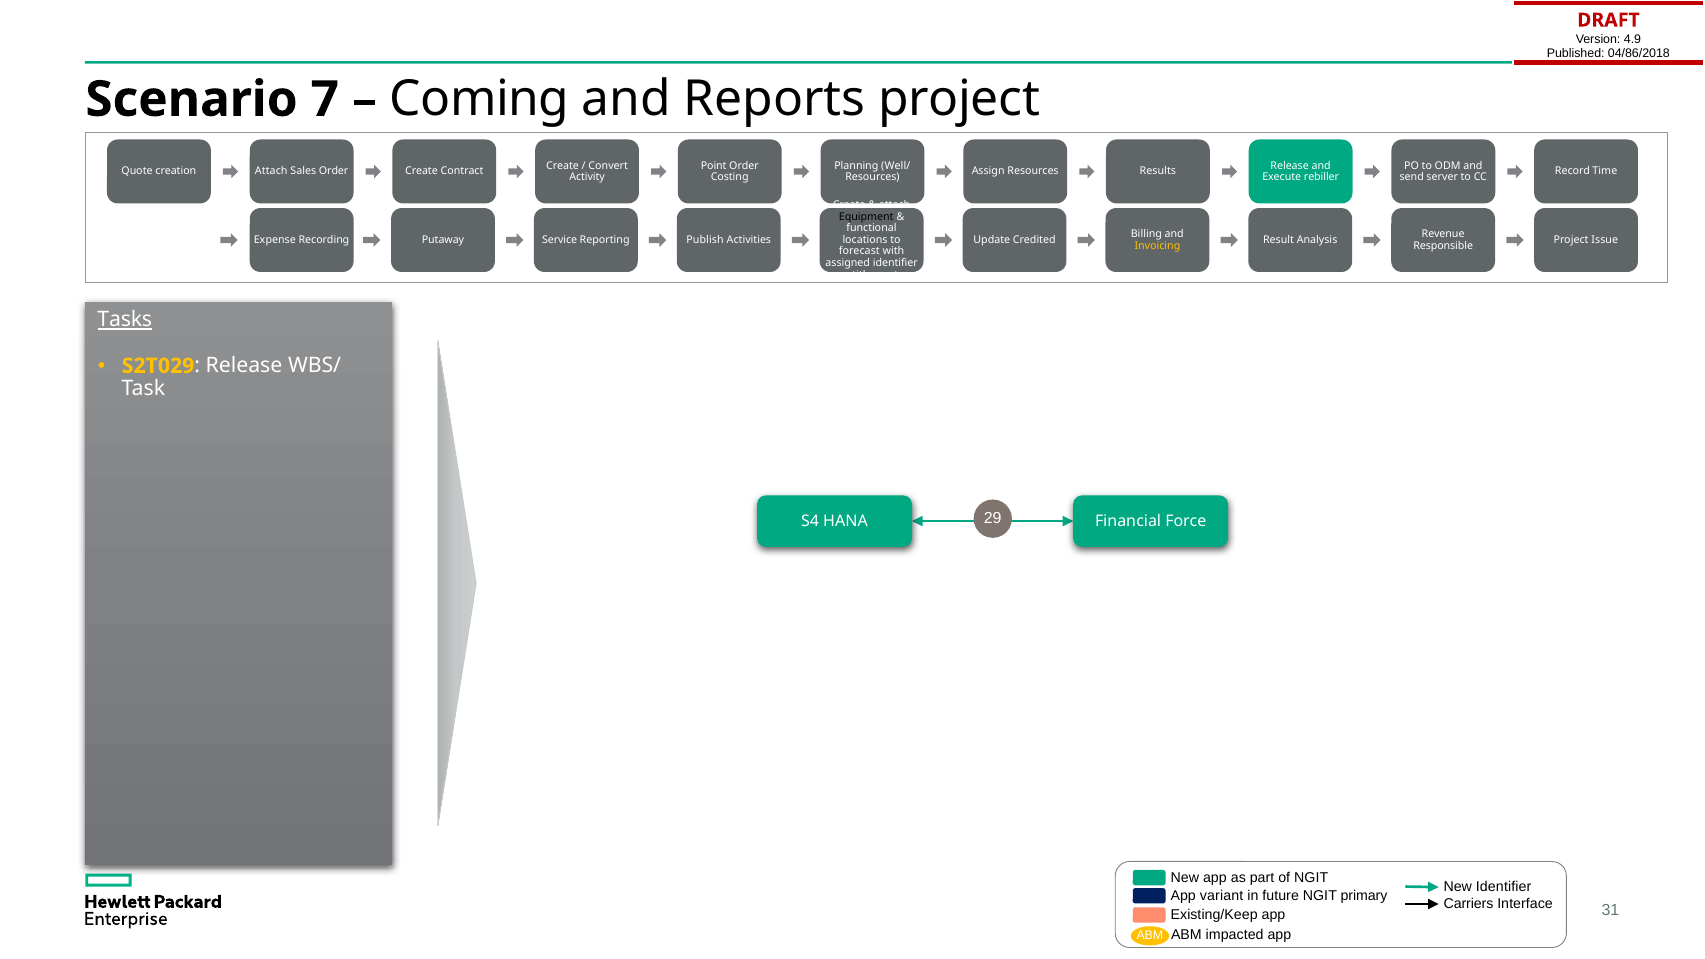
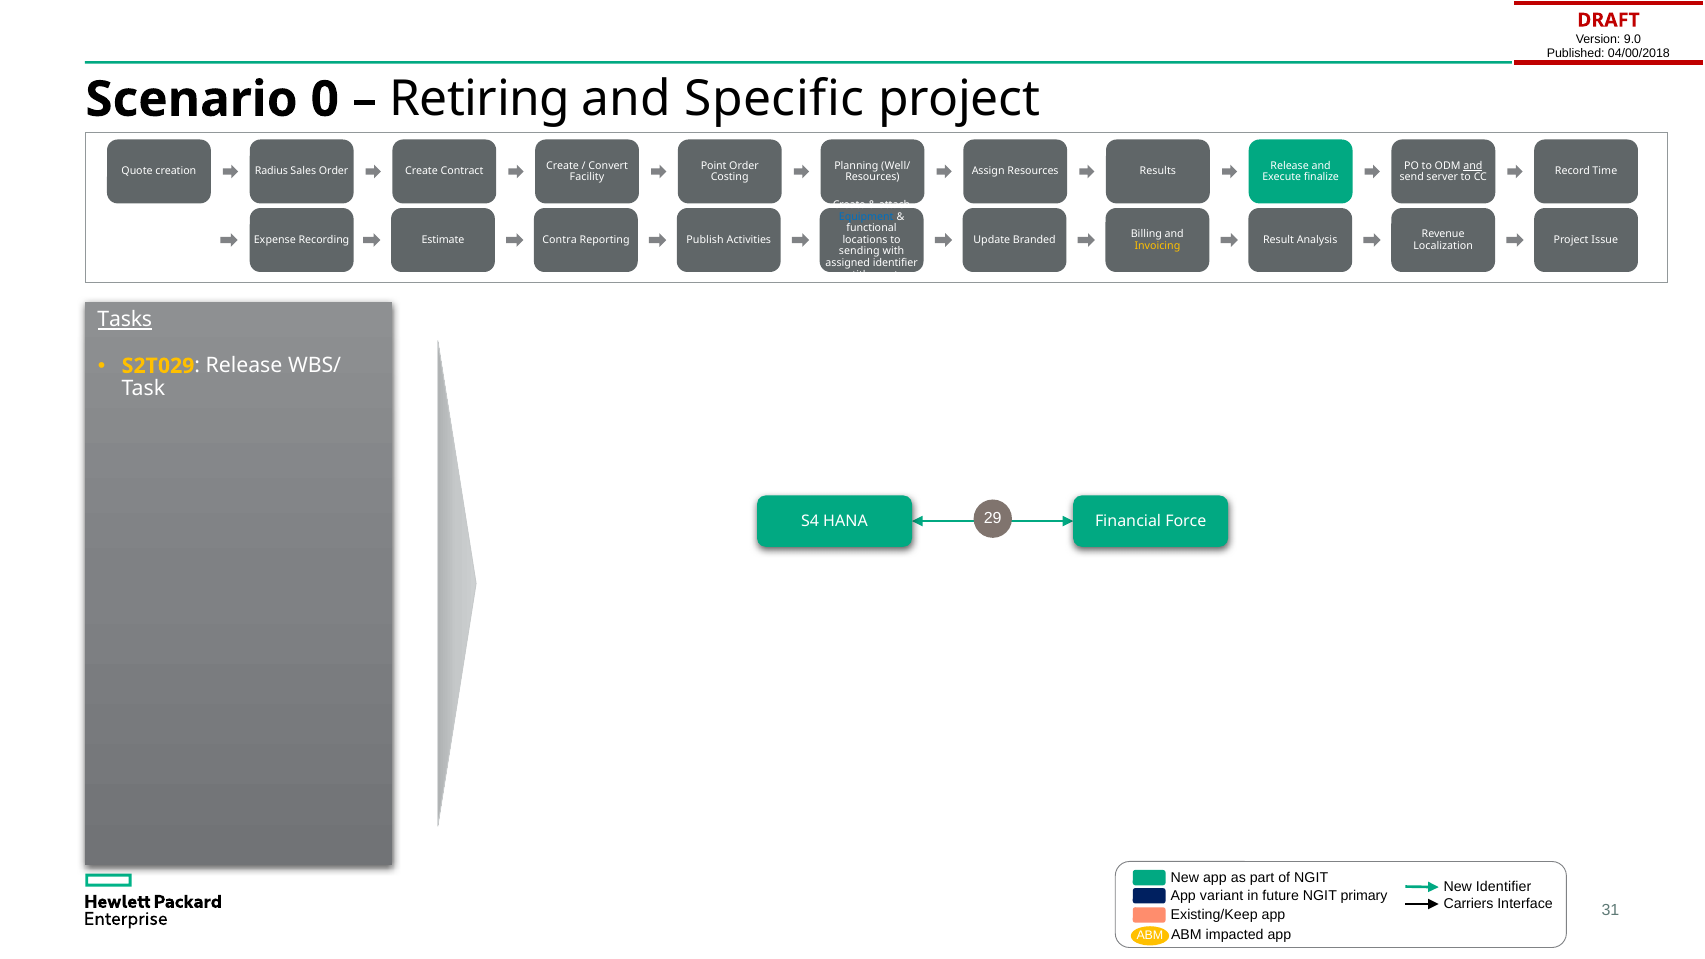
4.9: 4.9 -> 9.0 (1632, 39)
04/86/2018: 04/86/2018 -> 04/00/2018 (1639, 53)
7: 7 -> 0 (325, 99)
Coming: Coming -> Retiring (480, 99)
Reports: Reports -> Specific (774, 99)
and underline: none -> present (1473, 166)
creation Attach: Attach -> Radius (271, 171)
Activity: Activity -> Facility (587, 177)
rebiller: rebiller -> finalize (1321, 177)
Equipment colour: black -> blue (866, 217)
Putaway: Putaway -> Estimate (443, 240)
Service: Service -> Contra (560, 240)
Credited: Credited -> Branded (1034, 240)
Responsible: Responsible -> Localization (1443, 246)
forecast: forecast -> sending (859, 251)
